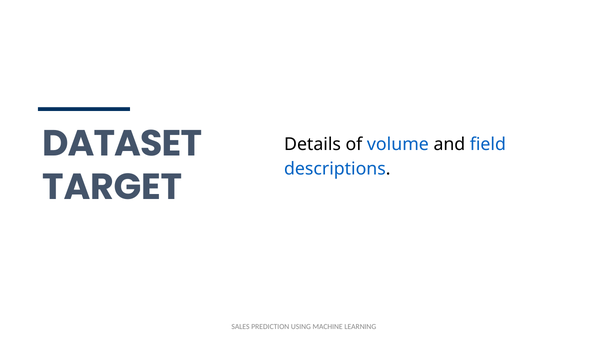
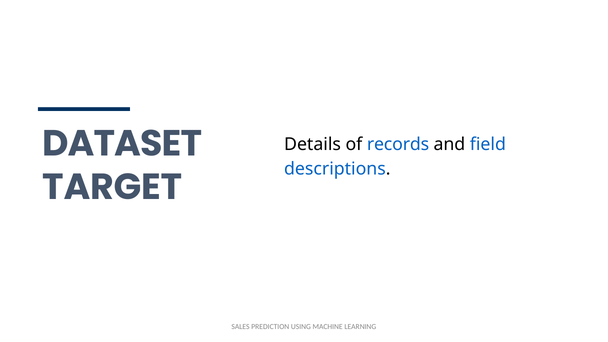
volume: volume -> records (398, 144)
